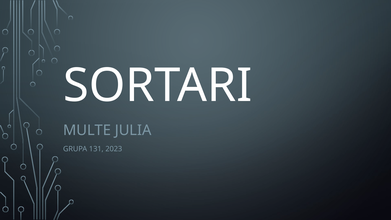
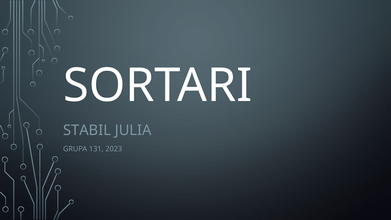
MULTE: MULTE -> STABIL (87, 130)
